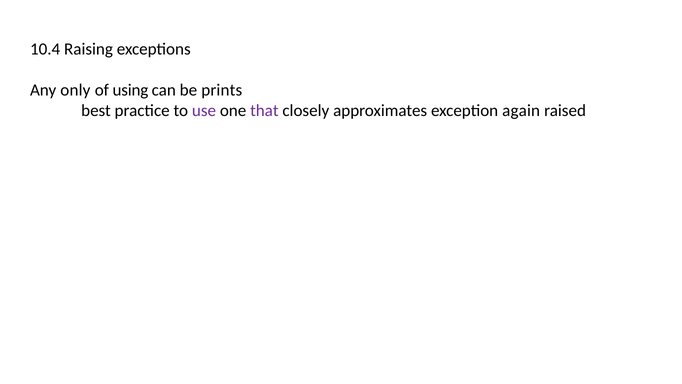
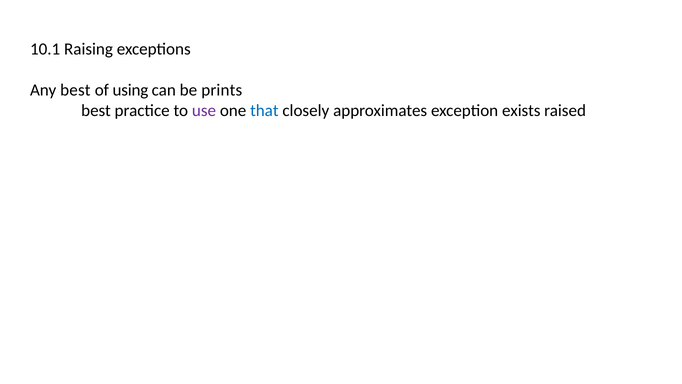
10.4: 10.4 -> 10.1 (45, 49)
Any only: only -> best (75, 90)
that colour: purple -> blue (264, 111)
again: again -> exists (521, 111)
